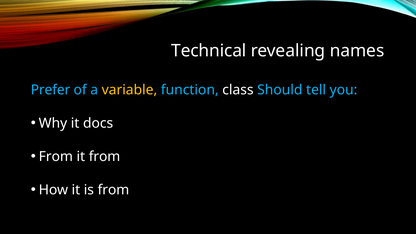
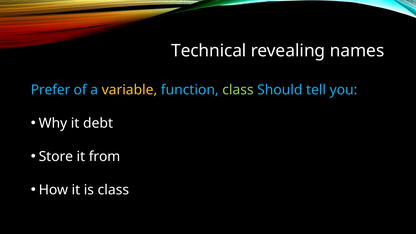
class colour: white -> light green (238, 90)
docs: docs -> debt (98, 123)
From: From -> Store (56, 157)
is from: from -> class (113, 190)
